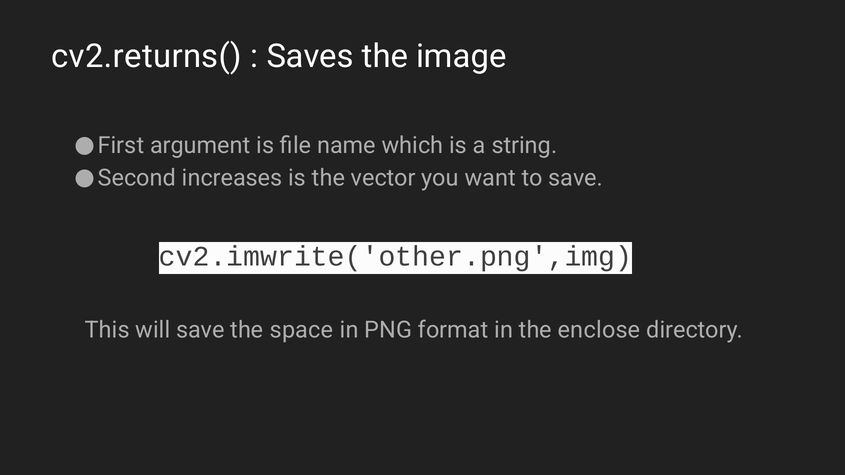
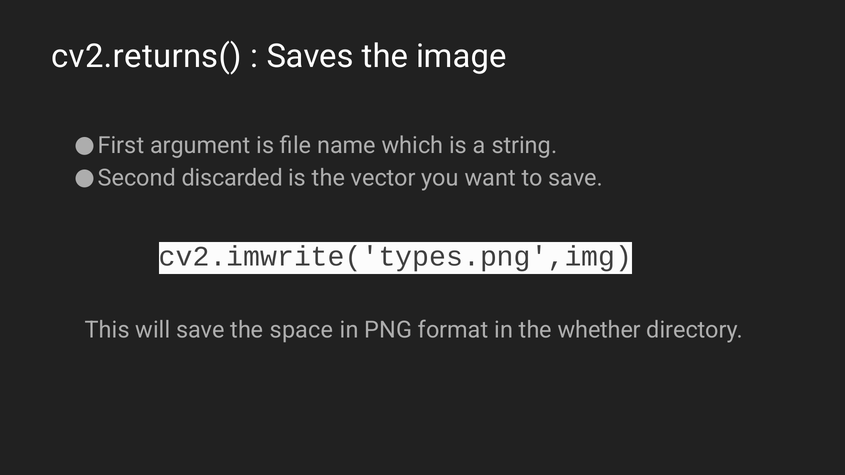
increases: increases -> discarded (232, 178)
cv2.imwrite('other.png',img: cv2.imwrite('other.png',img -> cv2.imwrite('types.png',img (395, 256)
enclose: enclose -> whether (599, 330)
